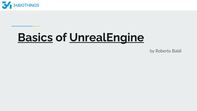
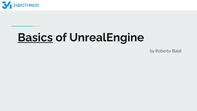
UnrealEngine underline: present -> none (107, 37)
